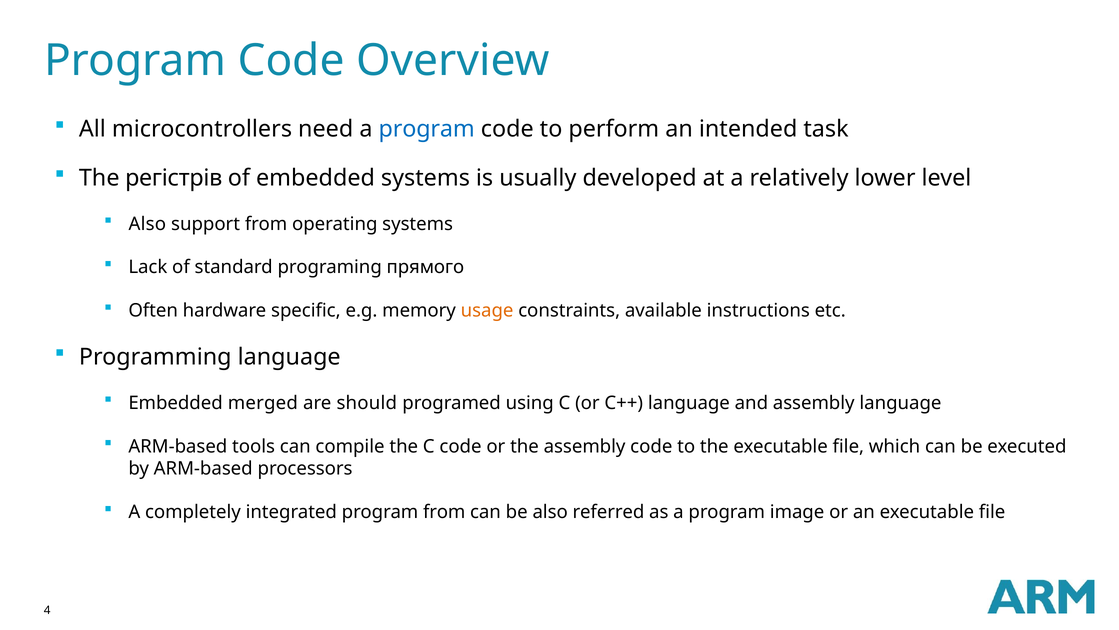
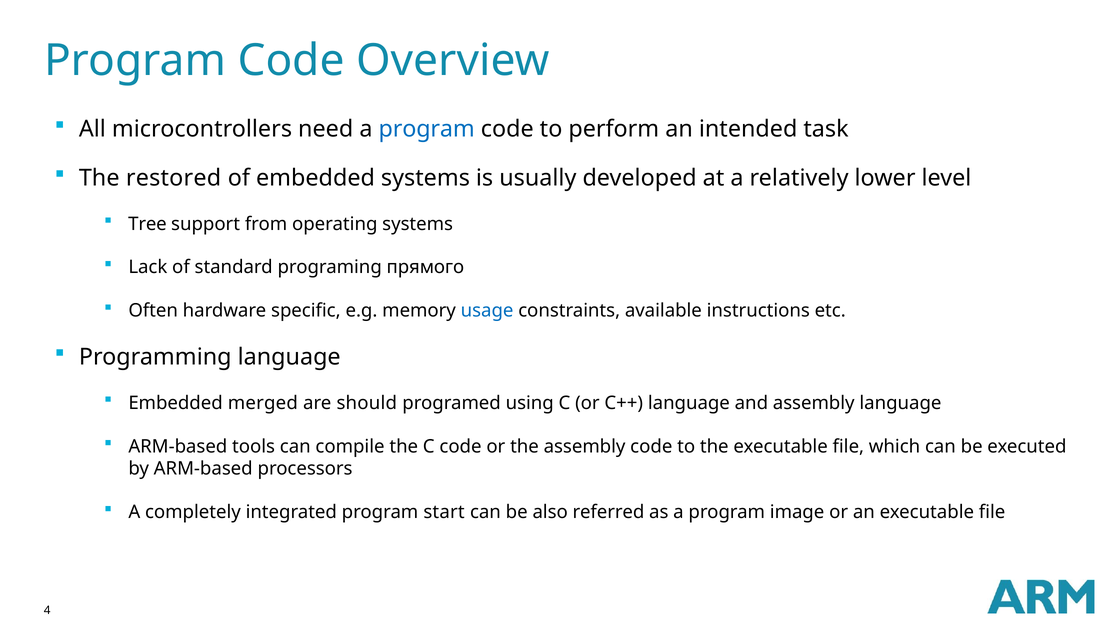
регістрів: регістрів -> restored (174, 178)
Also: Also -> Tree (147, 224)
usage colour: orange -> blue (487, 310)
program from: from -> start (444, 512)
